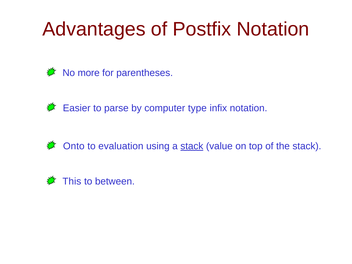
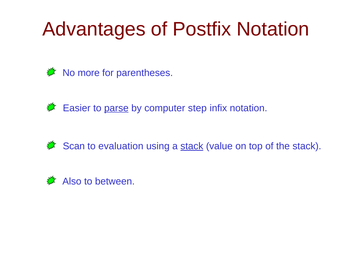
parse underline: none -> present (116, 108)
type: type -> step (197, 108)
Onto: Onto -> Scan (74, 146)
This: This -> Also (72, 181)
